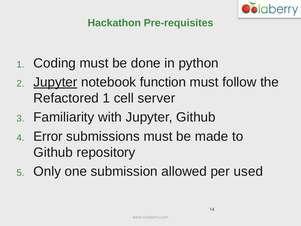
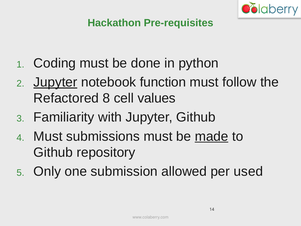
Refactored 1: 1 -> 8 (106, 98)
server: server -> values (157, 98)
Error: Error -> Must (48, 136)
made underline: none -> present (212, 136)
